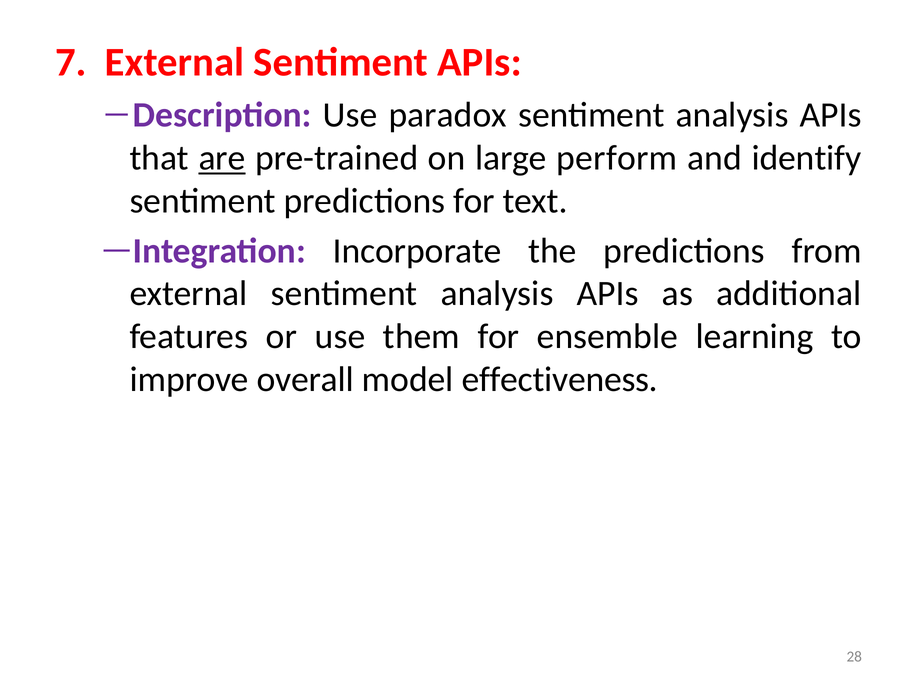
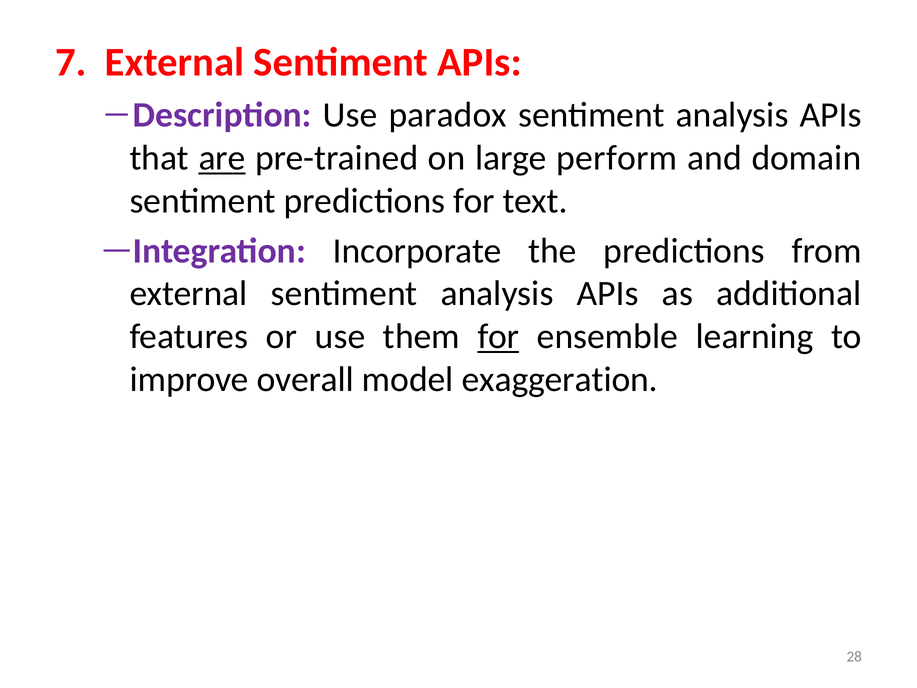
identify: identify -> domain (806, 158)
for underline: none -> present (498, 336)
effectiveness: effectiveness -> exaggeration (560, 379)
